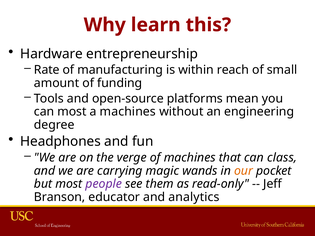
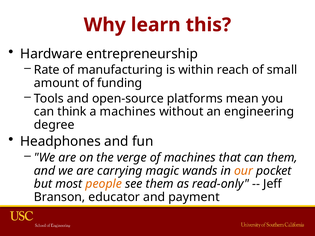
can most: most -> think (72, 112)
can class: class -> them (282, 158)
people colour: purple -> orange (104, 184)
analytics: analytics -> payment (194, 197)
